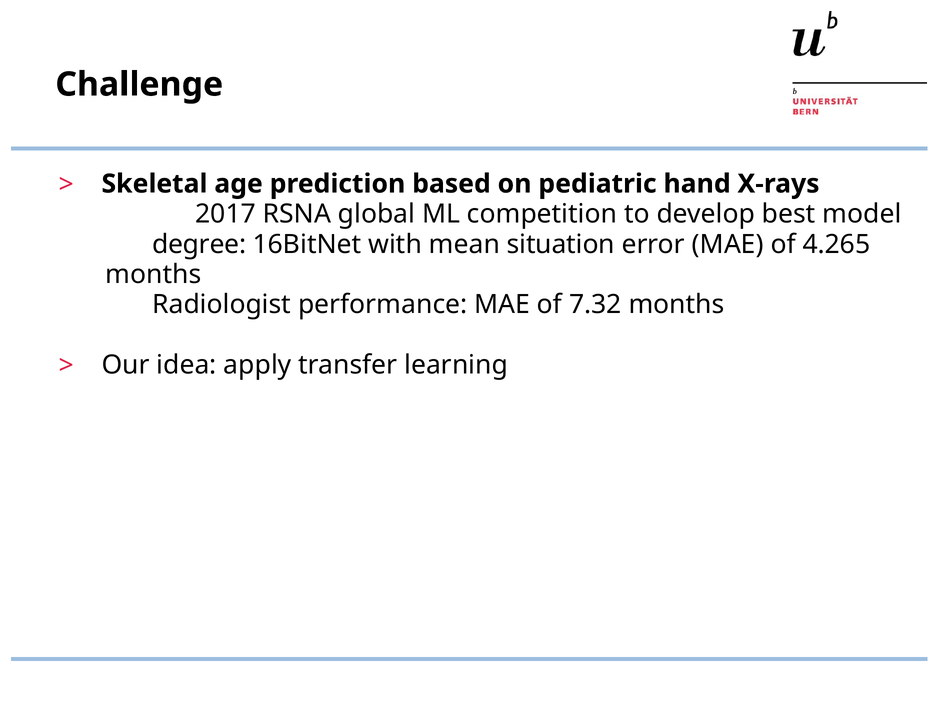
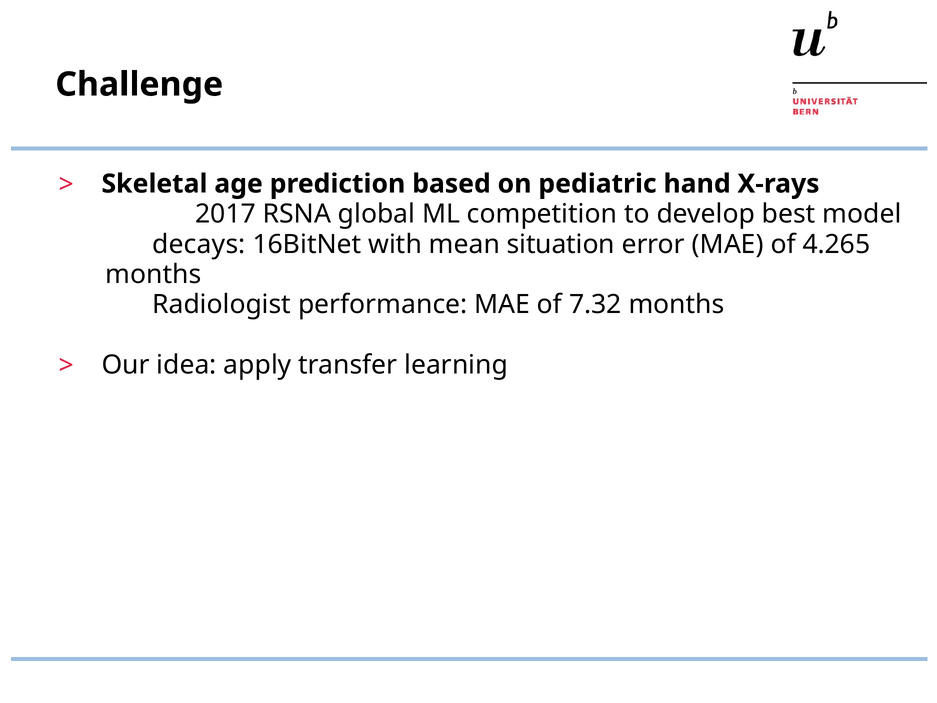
degree: degree -> decays (199, 244)
